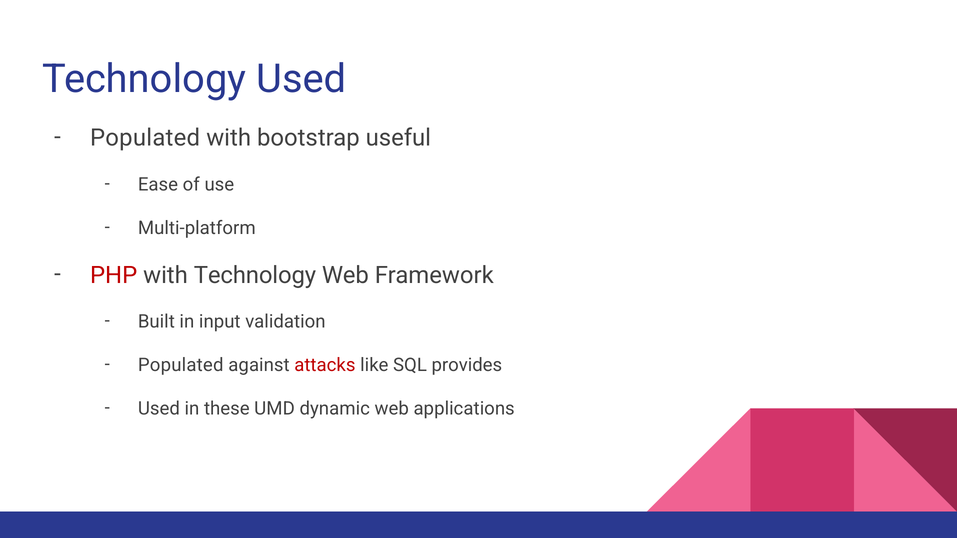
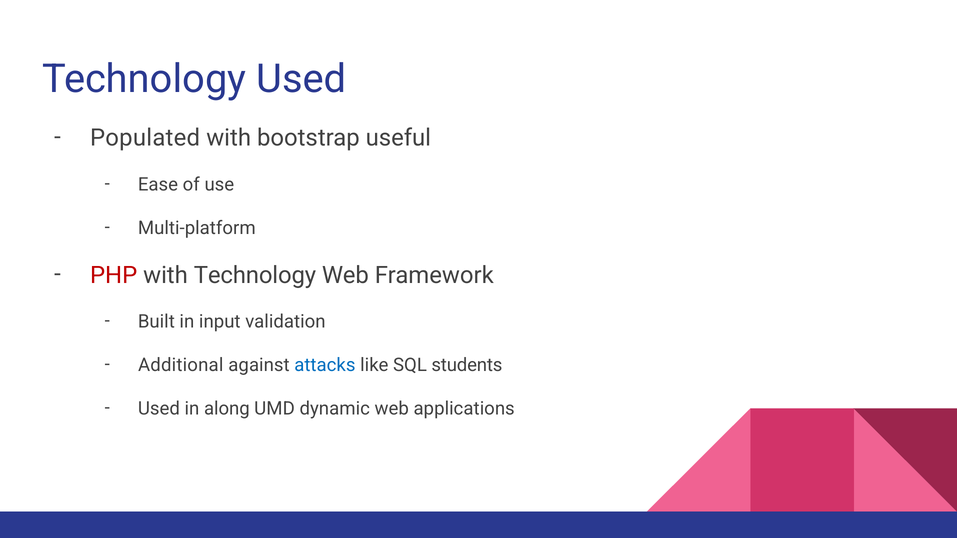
Populated: Populated -> Additional (181, 365)
attacks colour: red -> blue (325, 365)
provides: provides -> students (467, 365)
these: these -> along (227, 409)
